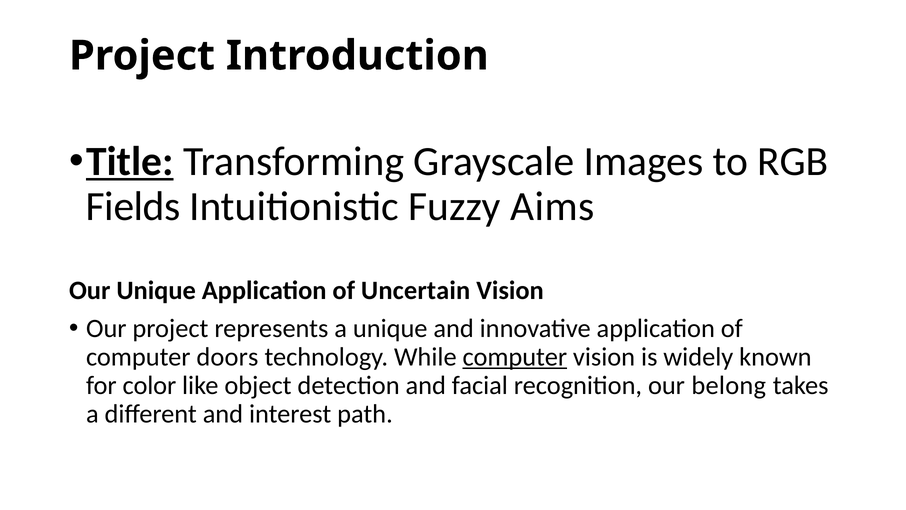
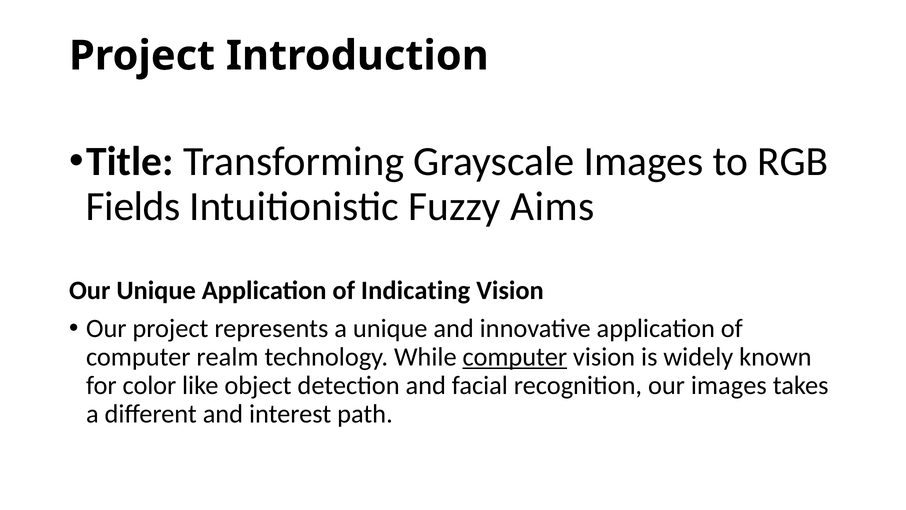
Title underline: present -> none (130, 161)
Uncertain: Uncertain -> Indicating (416, 290)
doors: doors -> realm (227, 357)
our belong: belong -> images (729, 385)
